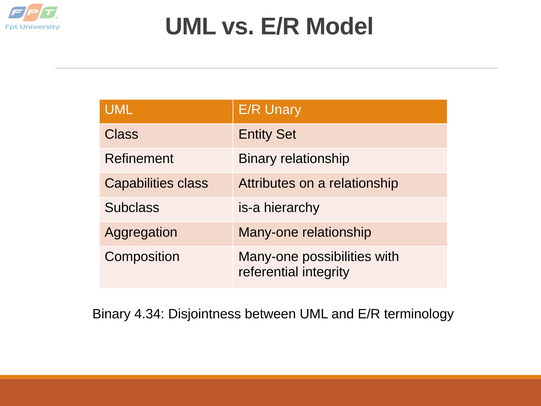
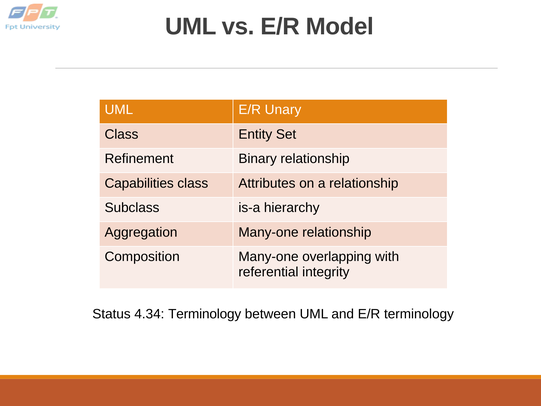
possibilities: possibilities -> overlapping (337, 257)
Binary: Binary -> Status (112, 314)
4.34 Disjointness: Disjointness -> Terminology (205, 314)
